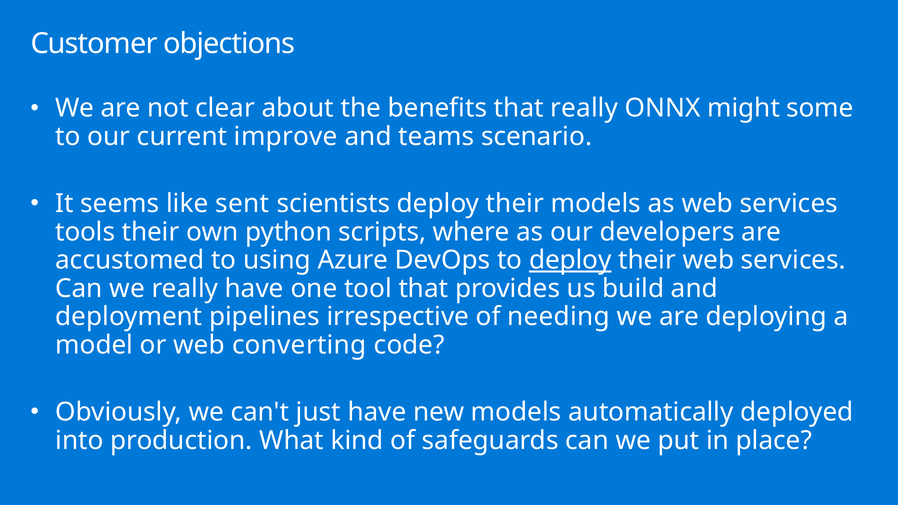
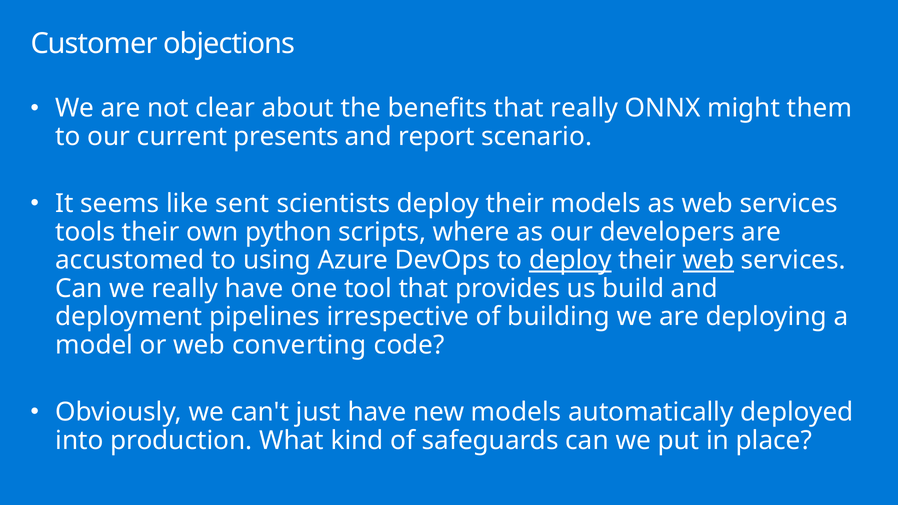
some: some -> them (820, 108)
improve: improve -> presents (286, 137)
teams: teams -> report (437, 137)
web underline: none -> present (709, 260)
needing: needing -> building (559, 317)
